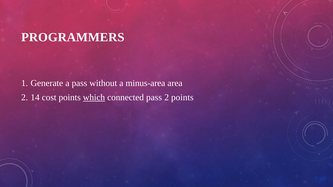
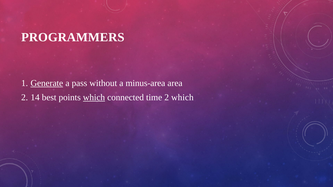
Generate underline: none -> present (47, 83)
cost: cost -> best (49, 98)
connected pass: pass -> time (154, 98)
2 points: points -> which (182, 98)
